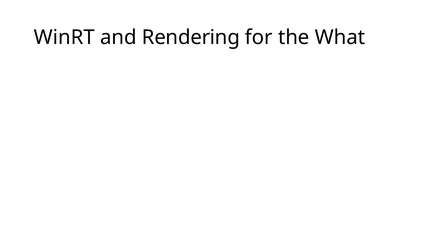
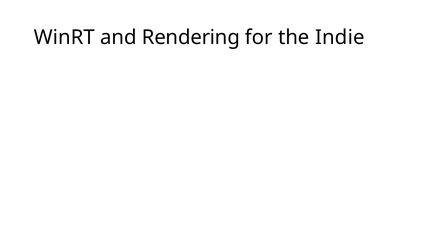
What: What -> Indie (340, 37)
